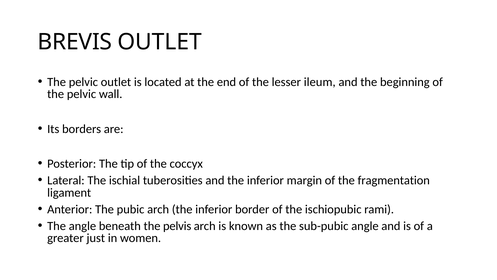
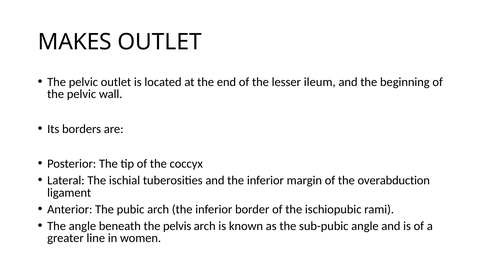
BREVIS: BREVIS -> MAKES (75, 42)
fragmentation: fragmentation -> overabduction (394, 180)
just: just -> line (96, 238)
